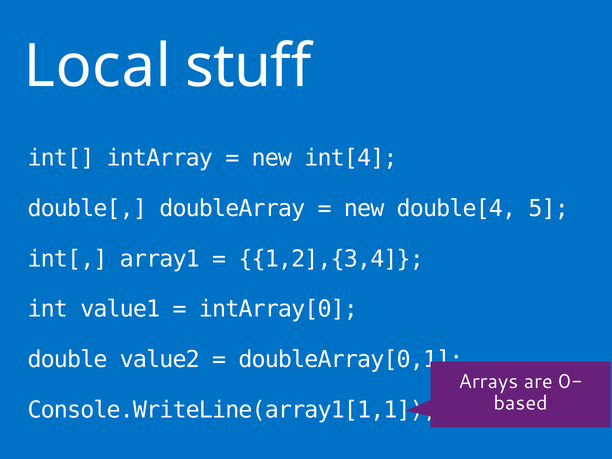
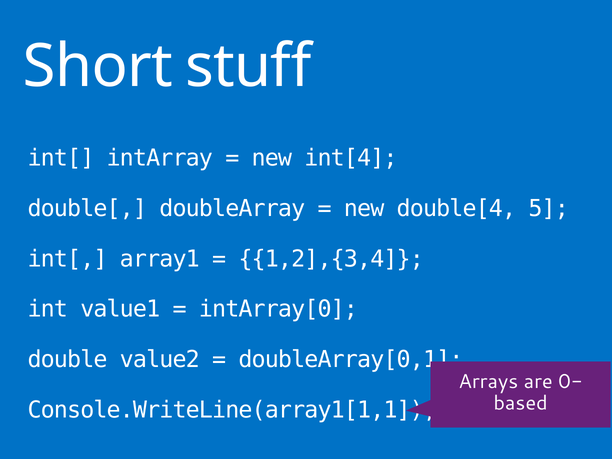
Local: Local -> Short (98, 66)
